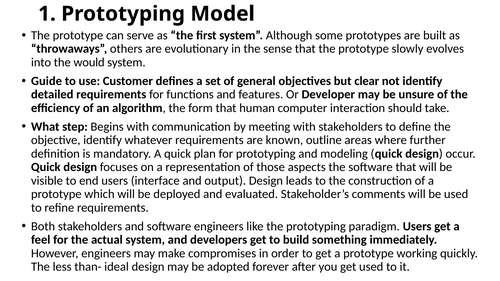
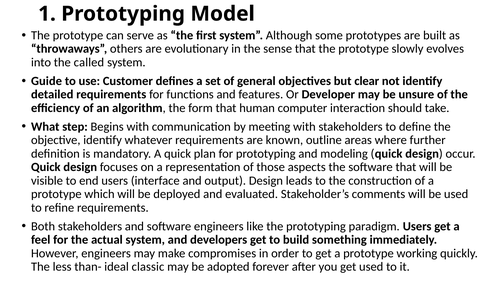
would: would -> called (89, 62)
ideal design: design -> classic (148, 267)
